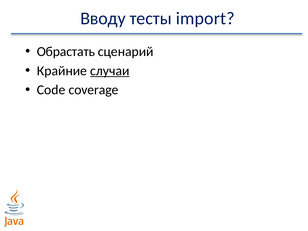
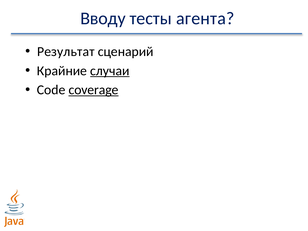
import: import -> агента (205, 18)
Обрастать: Обрастать -> Результат (66, 52)
coverage underline: none -> present (94, 90)
